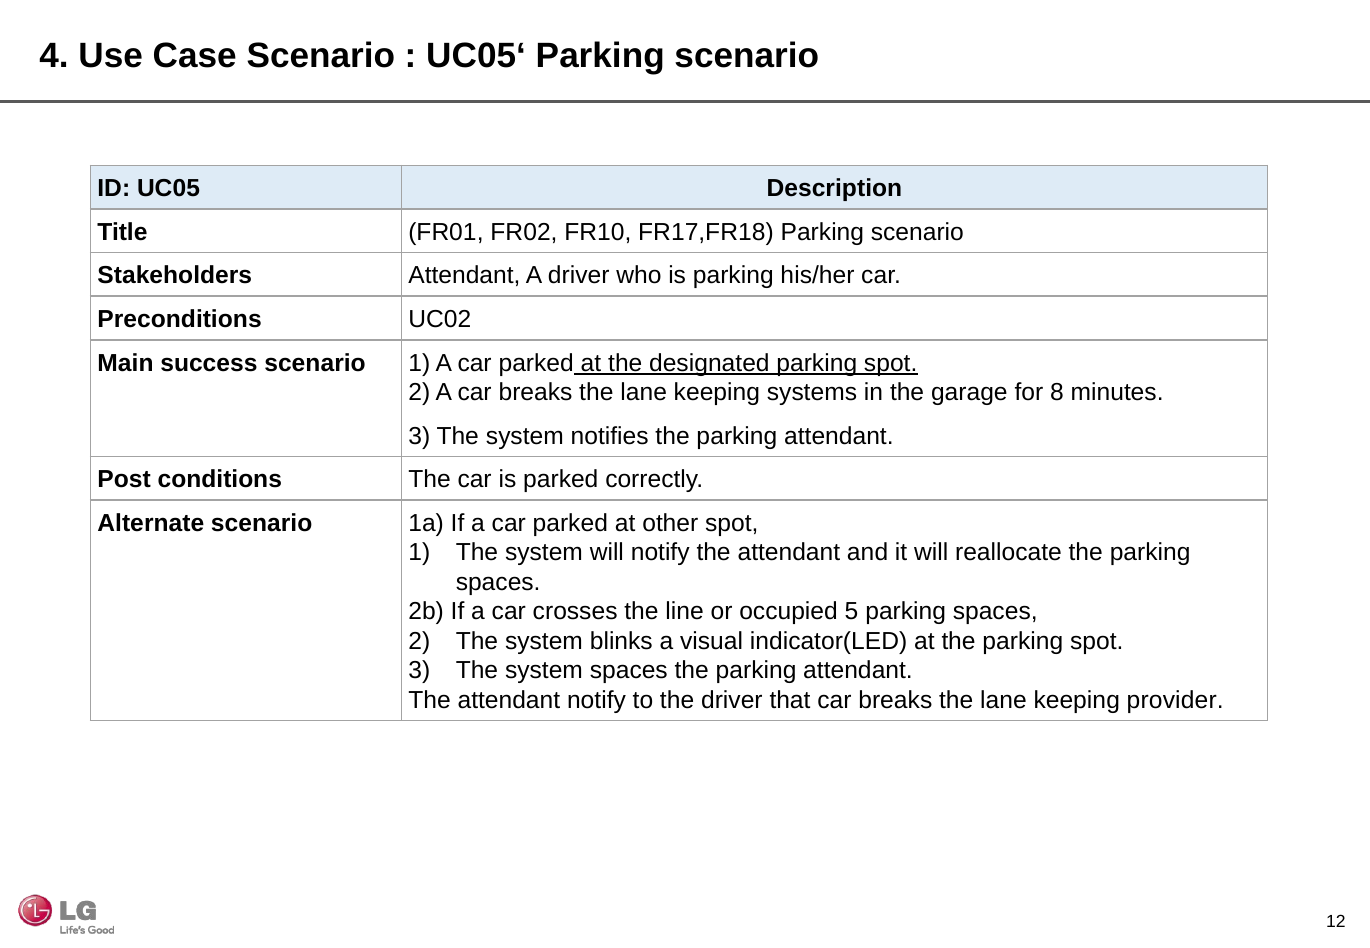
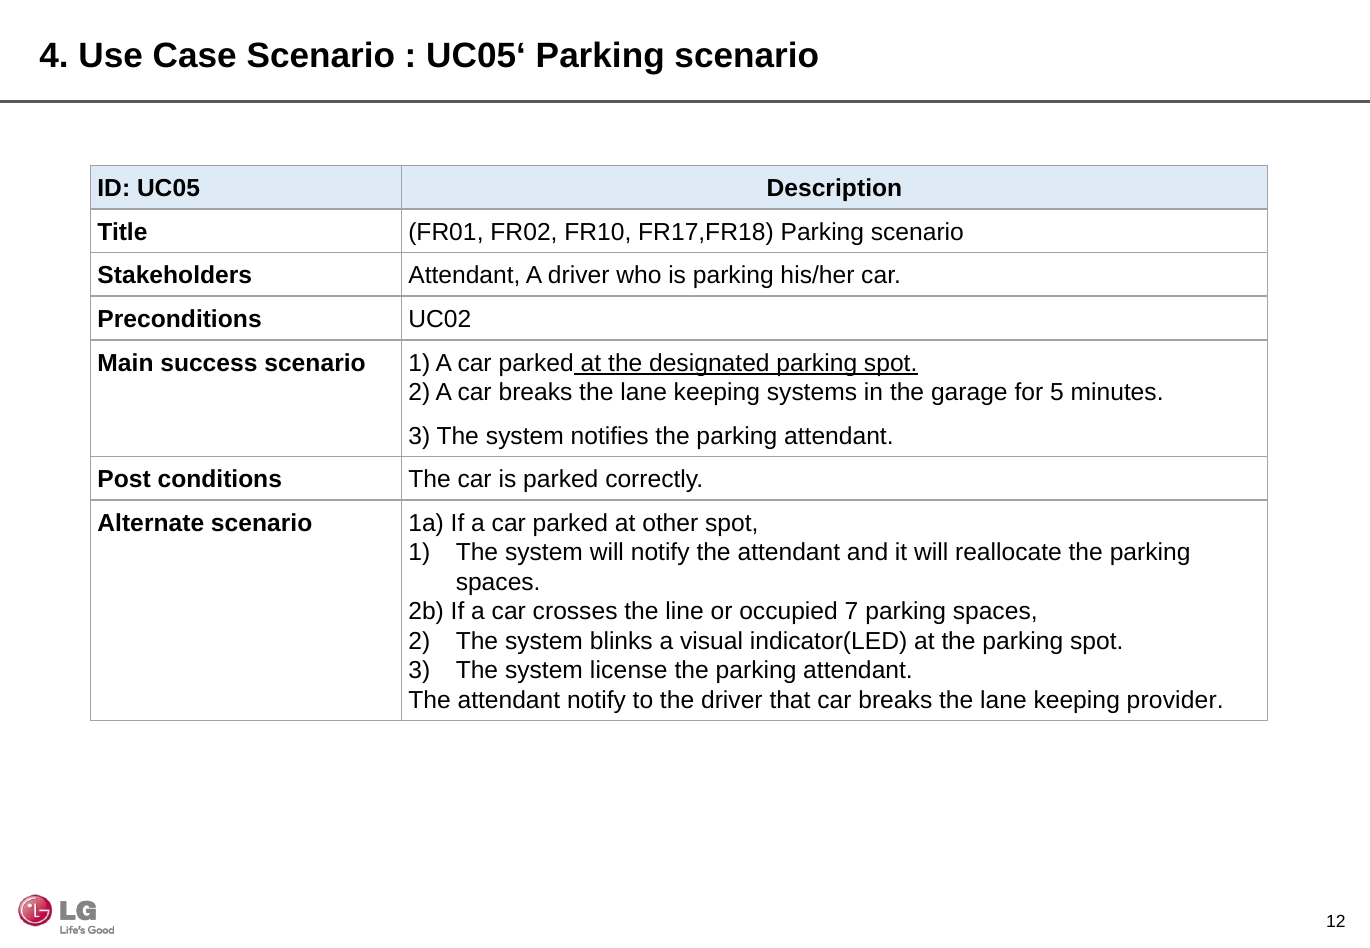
8: 8 -> 5 (1057, 393)
5: 5 -> 7 (852, 612)
system spaces: spaces -> license (629, 671)
